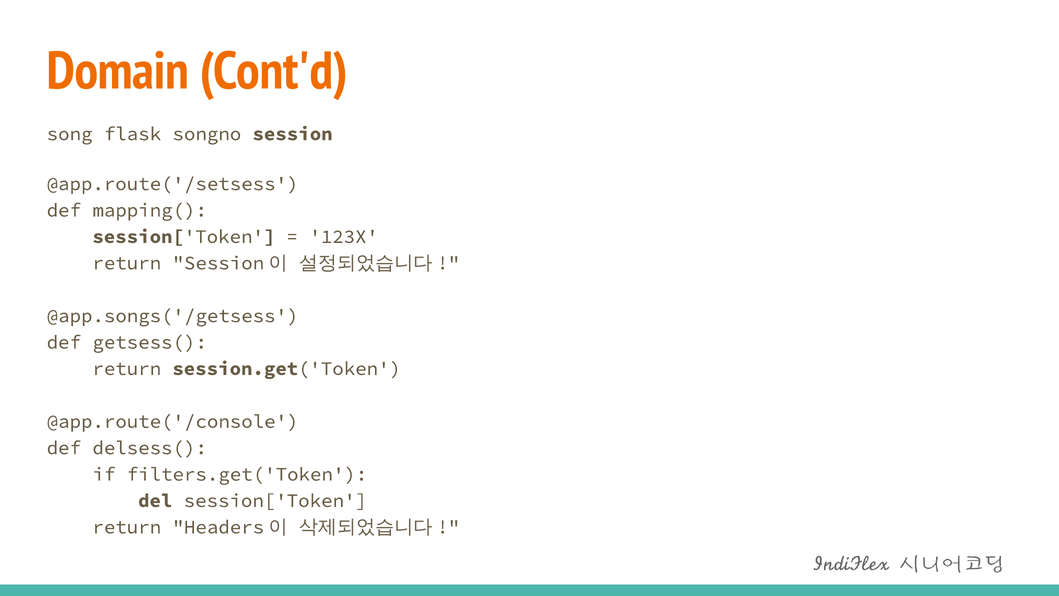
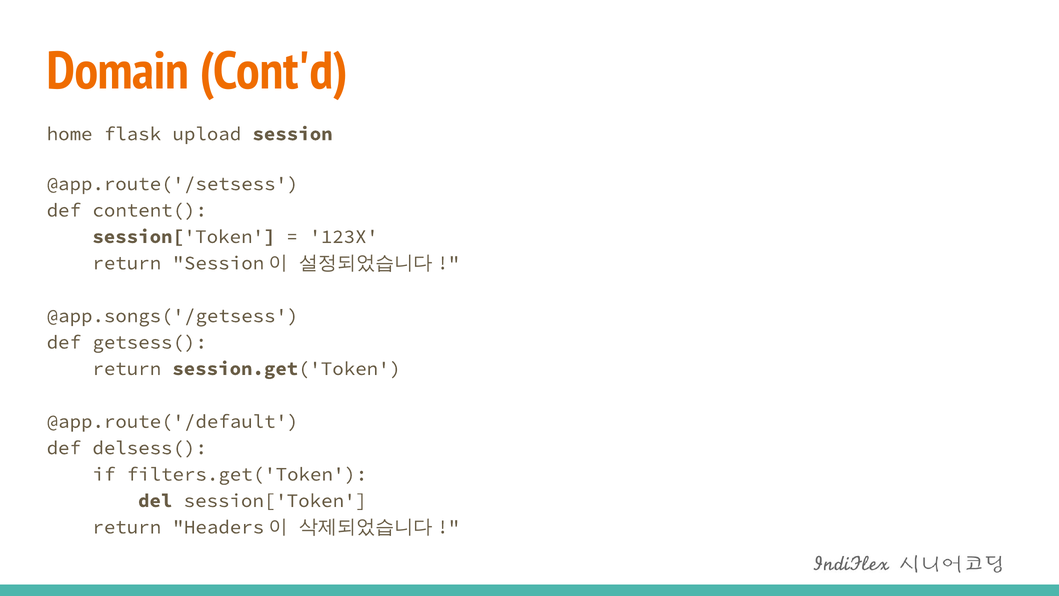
song: song -> home (70, 134)
songno: songno -> upload (207, 134)
mapping(: mapping( -> content( (150, 210)
@app.route('/console: @app.route('/console -> @app.route('/default (173, 421)
